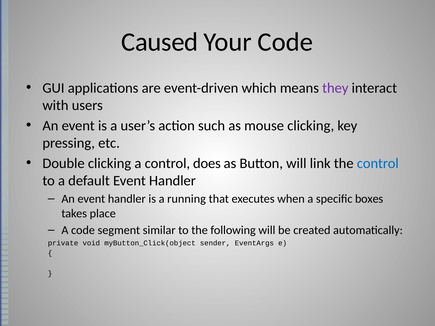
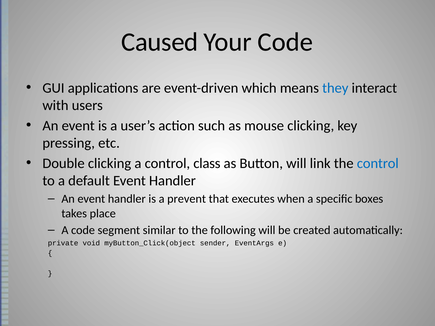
they colour: purple -> blue (335, 88)
does: does -> class (207, 163)
running: running -> prevent (187, 199)
